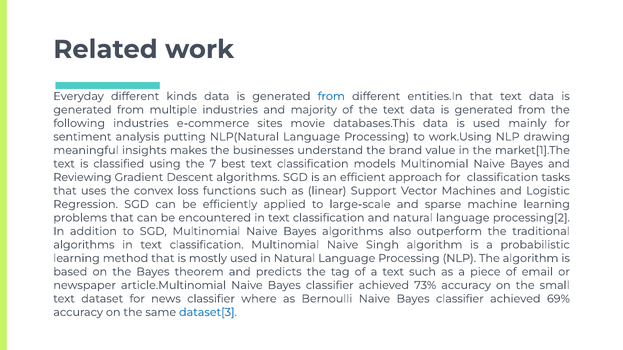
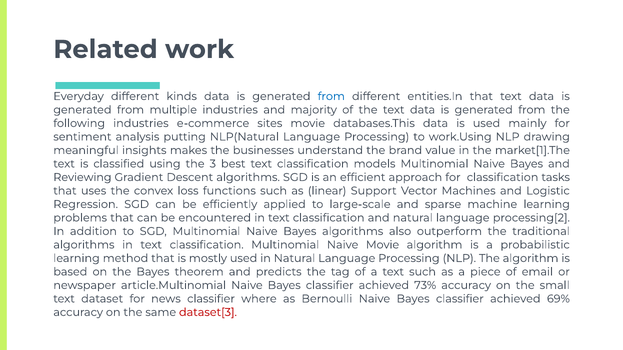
7: 7 -> 3 (213, 164)
Naive Singh: Singh -> Movie (383, 245)
dataset[3 colour: blue -> red (208, 313)
